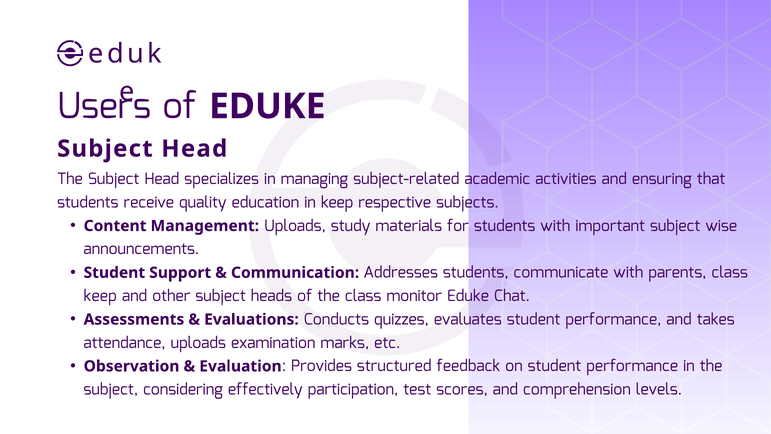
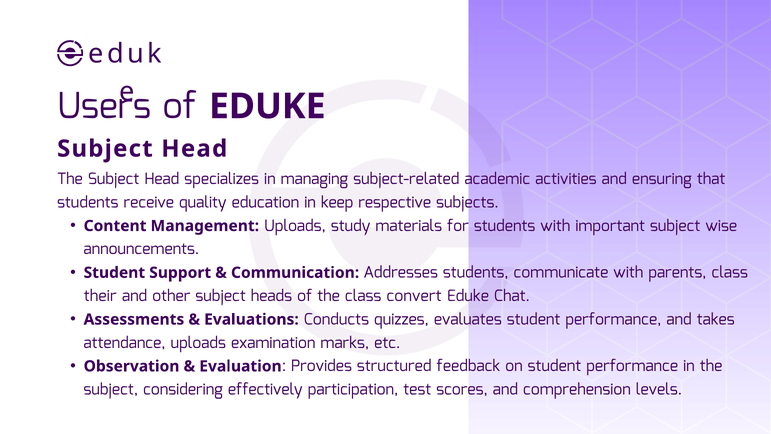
keep: keep -> their (100, 296)
monitor: monitor -> convert (414, 296)
